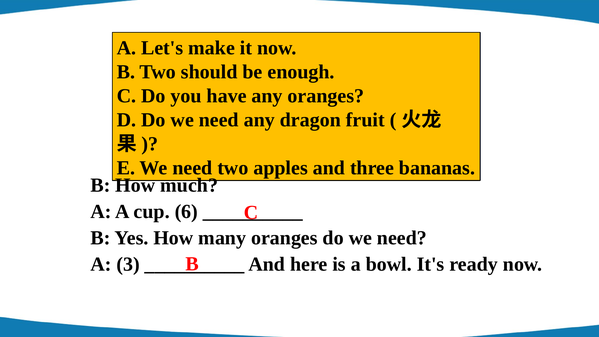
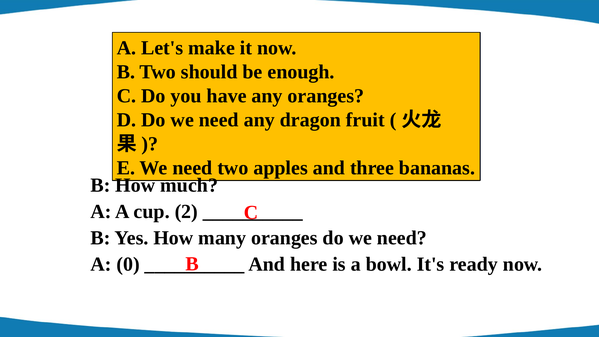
6: 6 -> 2 (186, 211)
3: 3 -> 0 (128, 264)
